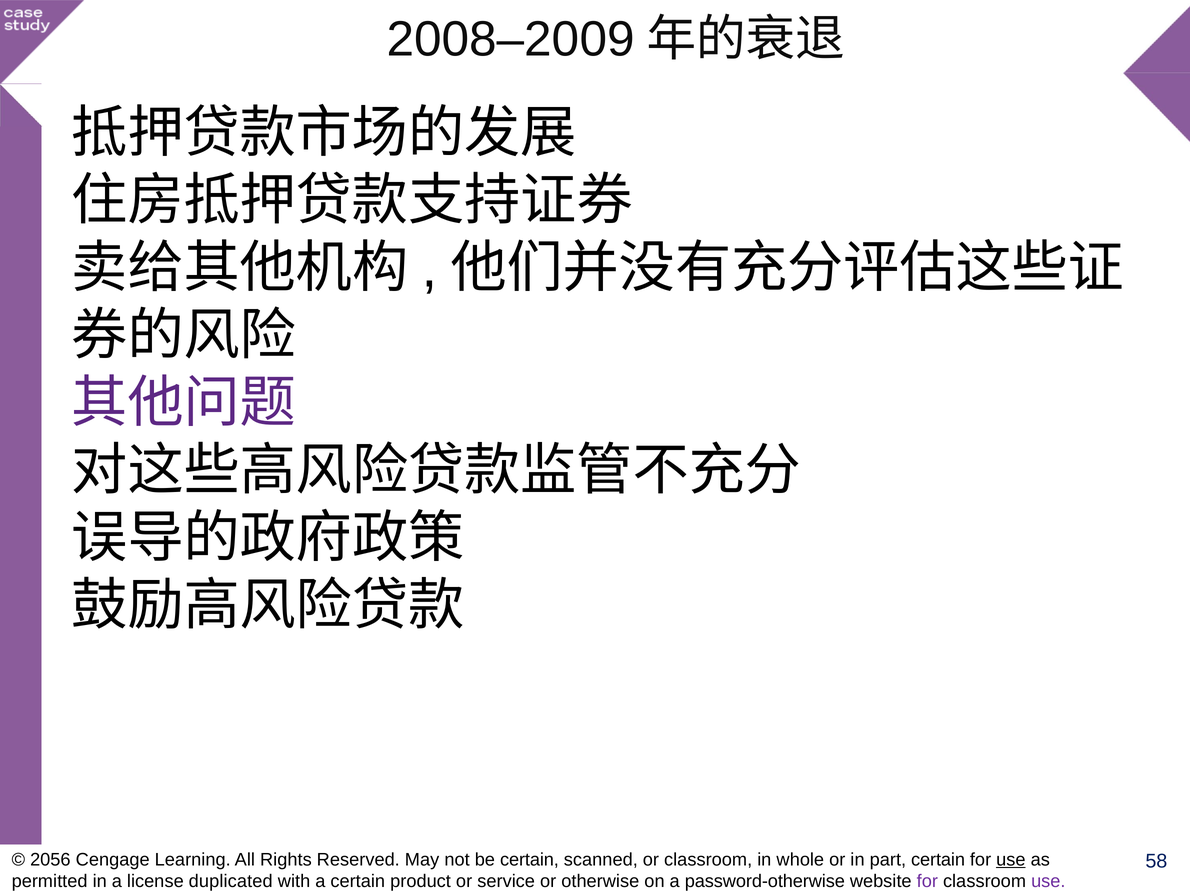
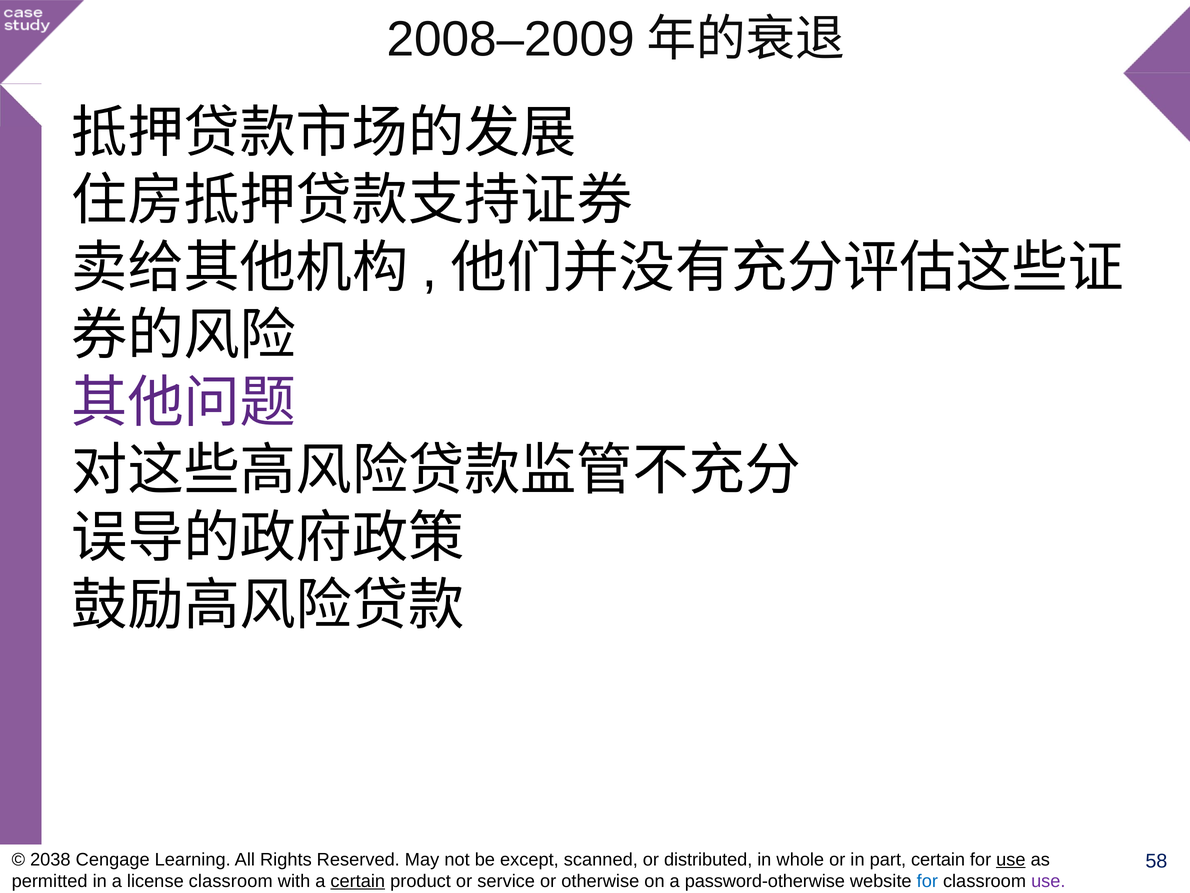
2056: 2056 -> 2038 (50, 859)
be certain: certain -> except (529, 859)
or classroom: classroom -> distributed (708, 859)
license duplicated: duplicated -> classroom (231, 881)
certain underline: none -> present (358, 881)
for colour: purple -> blue (927, 881)
